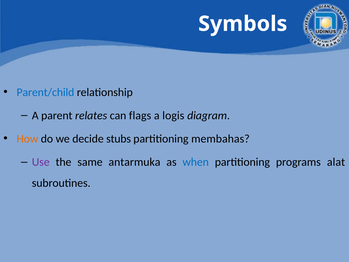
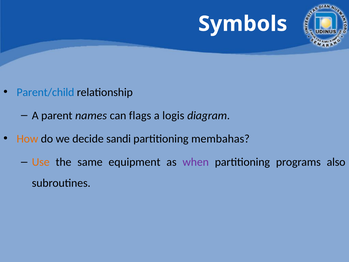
relates: relates -> names (91, 115)
stubs: stubs -> sandi (119, 139)
Use colour: purple -> orange (41, 162)
antarmuka: antarmuka -> equipment (135, 162)
when colour: blue -> purple (196, 162)
alat: alat -> also (336, 162)
